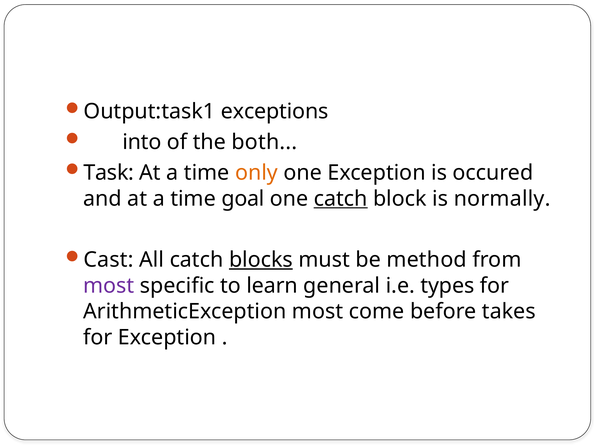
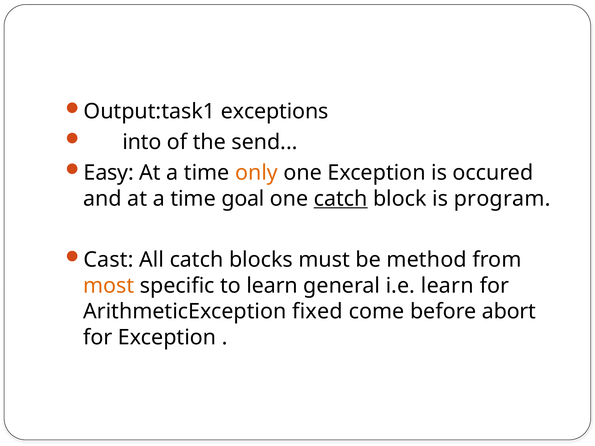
both: both -> send (265, 142)
Task: Task -> Easy (109, 173)
normally: normally -> program (502, 199)
blocks underline: present -> none (261, 260)
most colour: purple -> orange (109, 286)
i.e types: types -> learn (447, 286)
ArithmeticException most: most -> fixed (317, 312)
takes: takes -> abort (509, 312)
